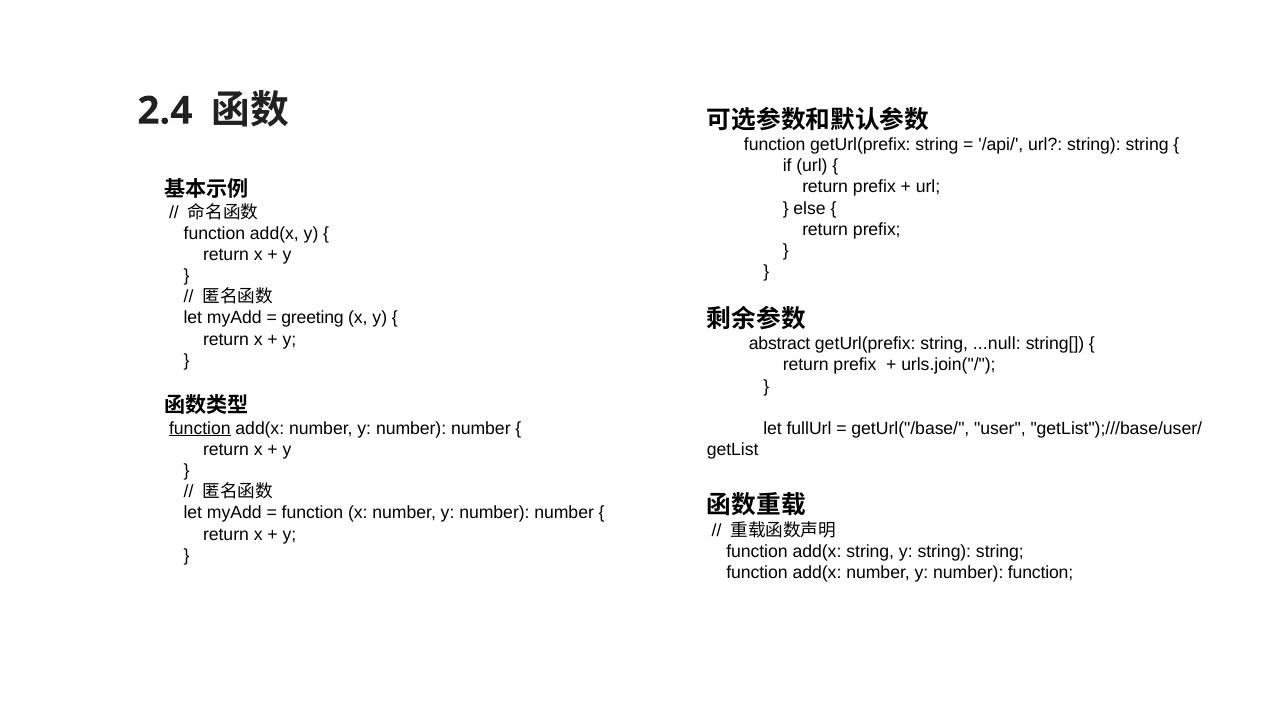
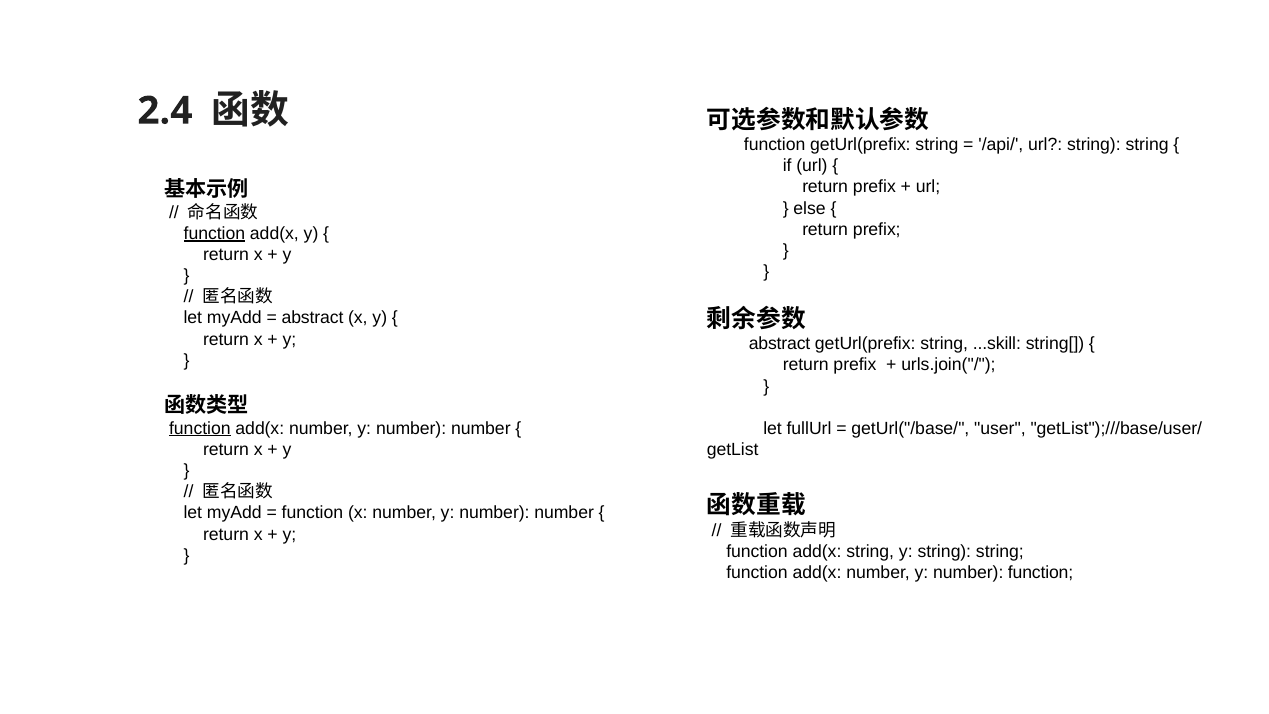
function underline: none -> present (214, 233)
greeting: greeting -> abstract (313, 318)
...null: ...null -> ...skill (997, 344)
